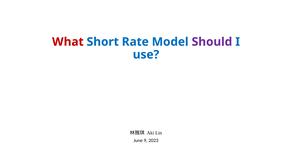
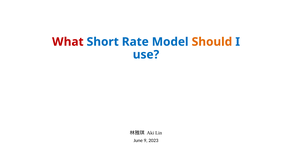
Should colour: purple -> orange (212, 42)
